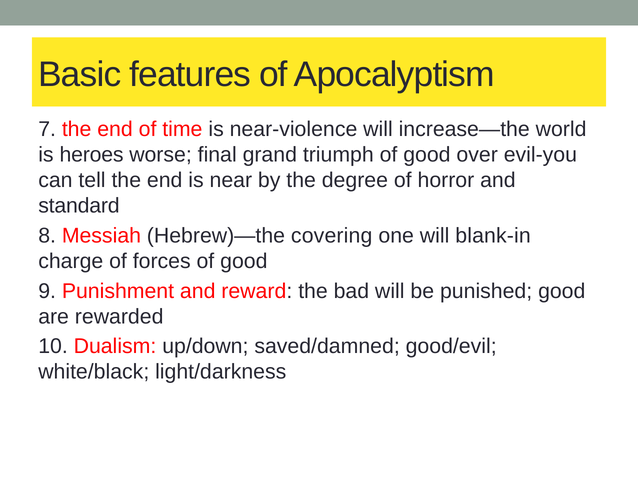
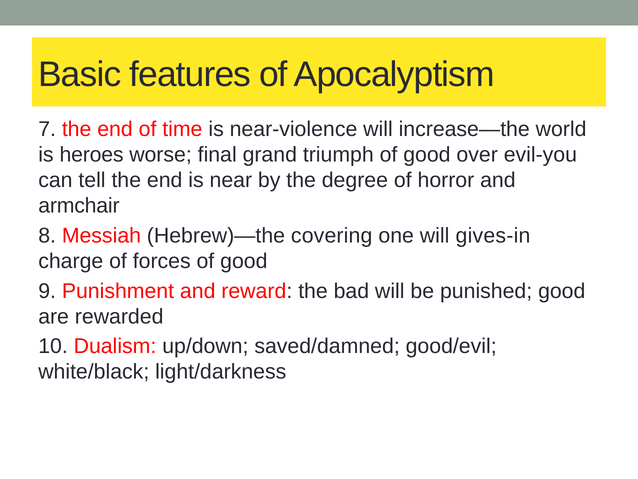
standard: standard -> armchair (79, 206)
blank-in: blank-in -> gives-in (493, 235)
